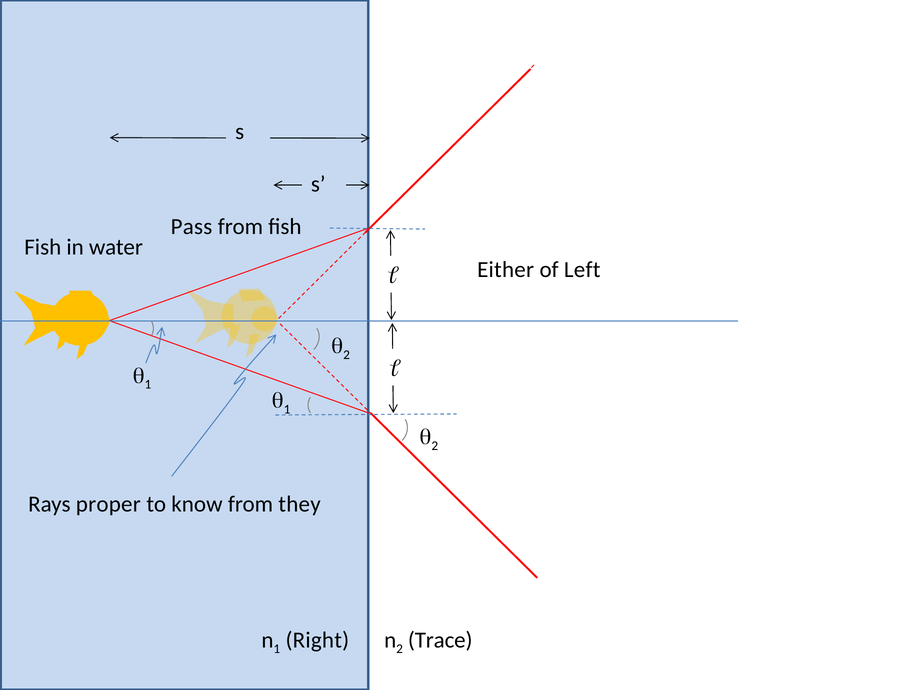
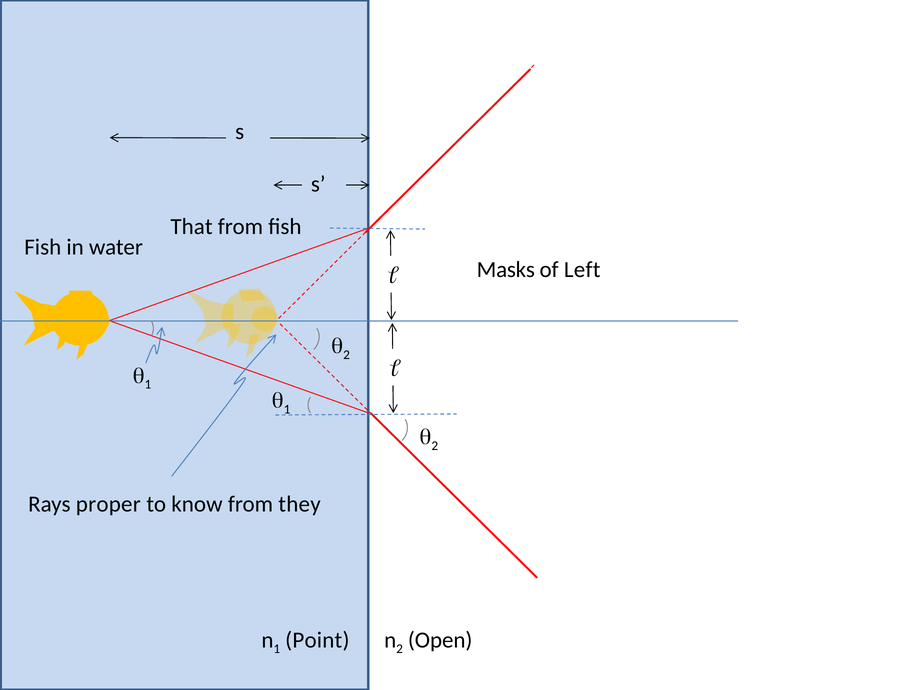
Pass: Pass -> That (192, 227)
Either: Either -> Masks (506, 270)
Right: Right -> Point (317, 641)
Trace: Trace -> Open (440, 641)
